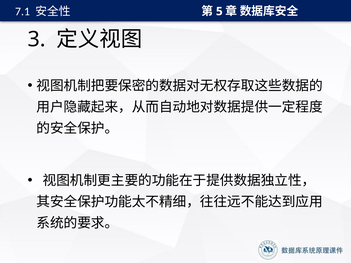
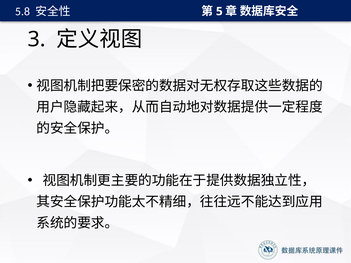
7.1: 7.1 -> 5.8 (23, 11)
